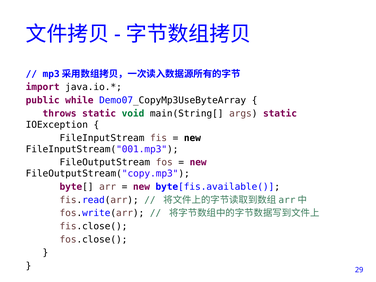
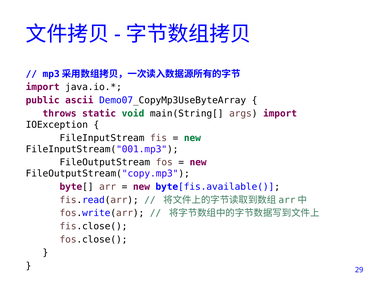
while: while -> ascii (79, 100)
args static: static -> import (280, 113)
new colour: black -> green (192, 138)
